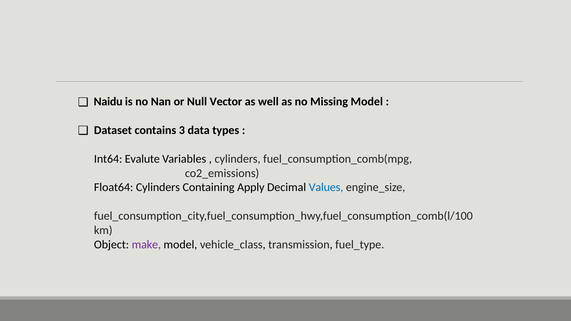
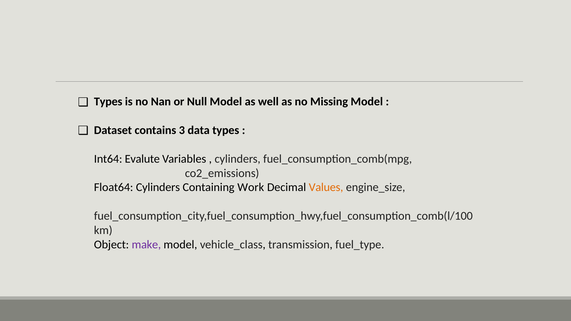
Naidu: Naidu -> Types (108, 102)
Null Vector: Vector -> Model (226, 102)
Apply: Apply -> Work (251, 187)
Values colour: blue -> orange (326, 187)
